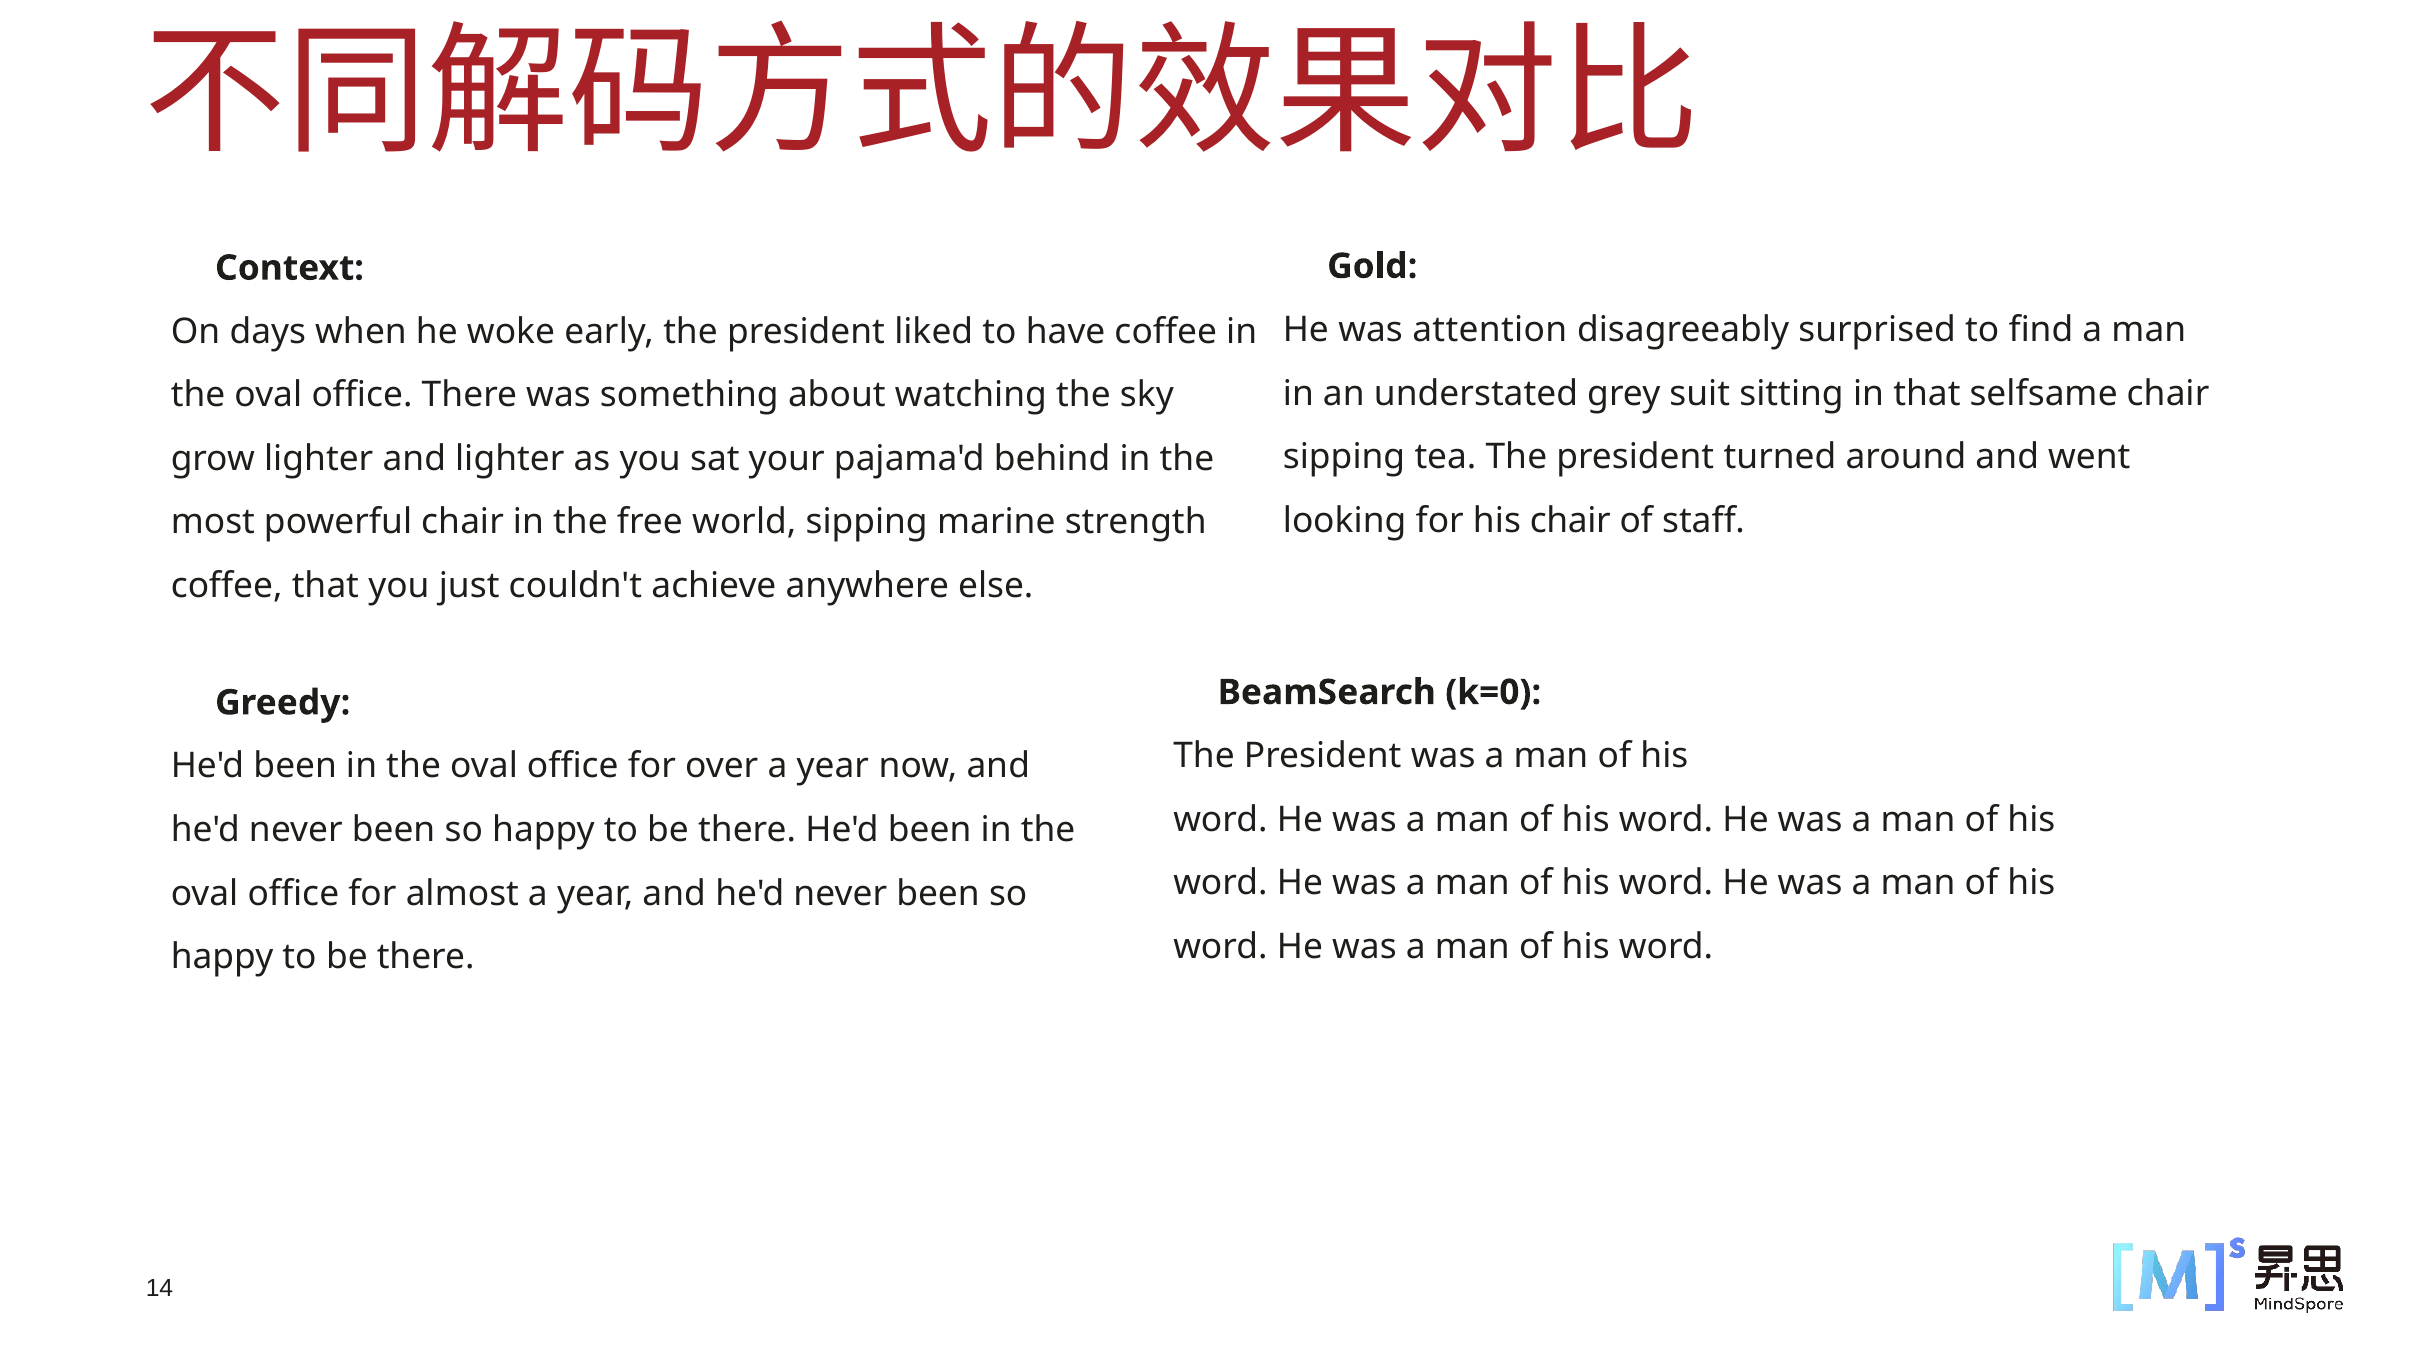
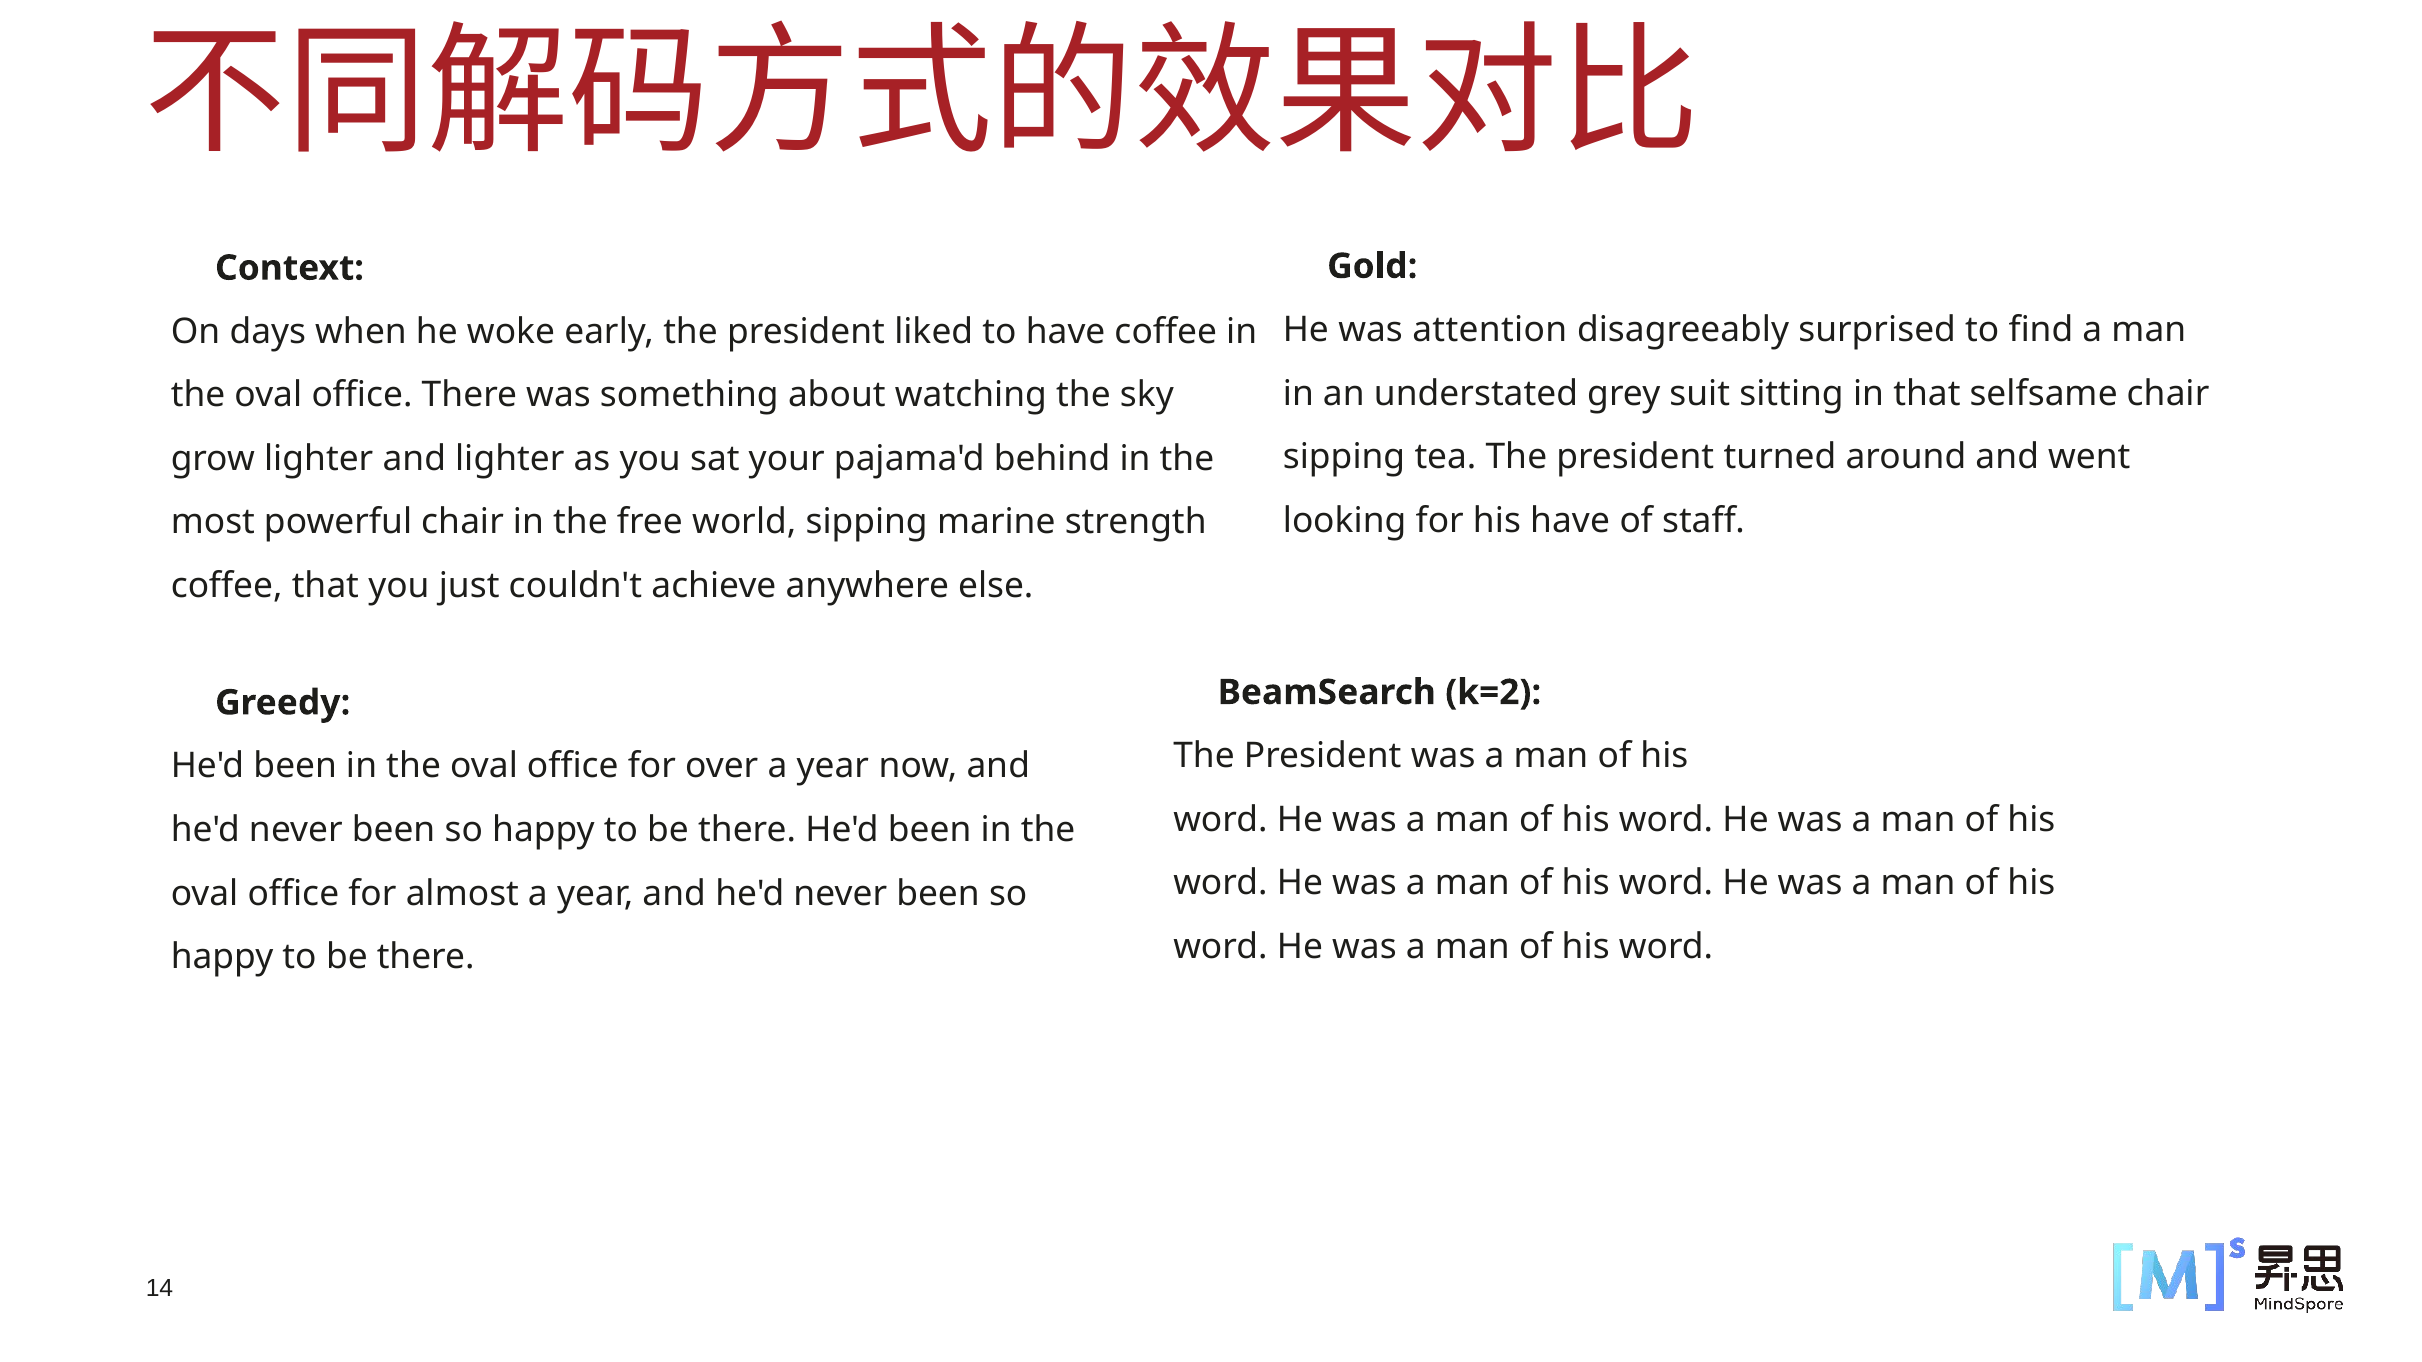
his chair: chair -> have (1570, 520)
k=0: k=0 -> k=2 (1493, 692)
